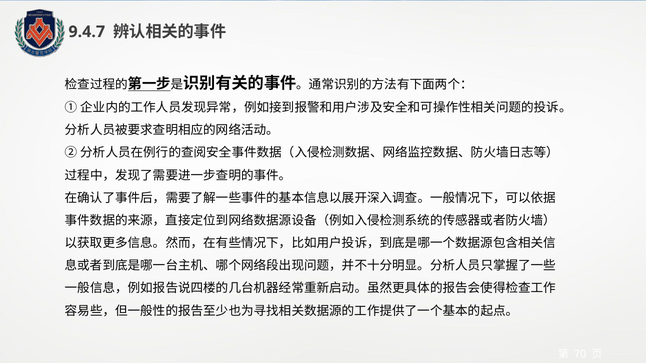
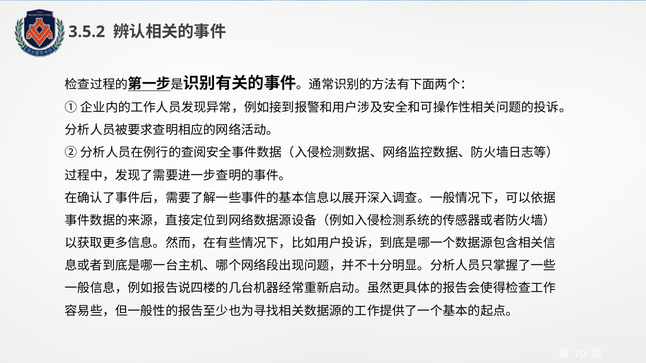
9.4.7: 9.4.7 -> 3.5.2 (87, 32)
